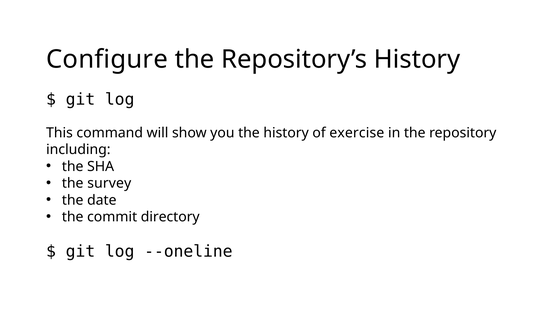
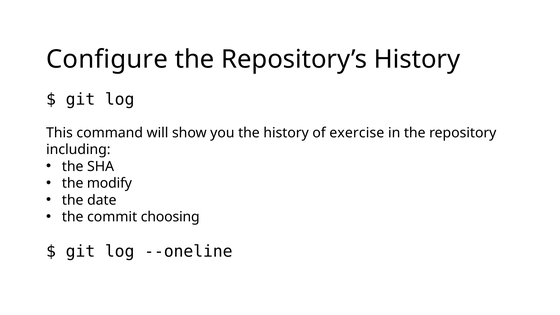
survey: survey -> modify (109, 183)
directory: directory -> choosing (170, 217)
